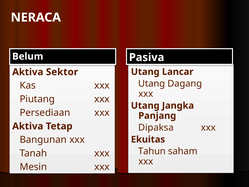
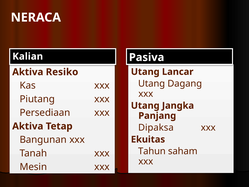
Belum: Belum -> Kalian (28, 56)
Sektor: Sektor -> Resiko (62, 72)
